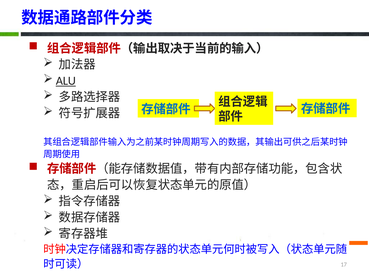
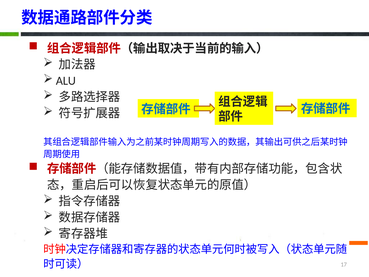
ALU underline: present -> none (66, 81)
